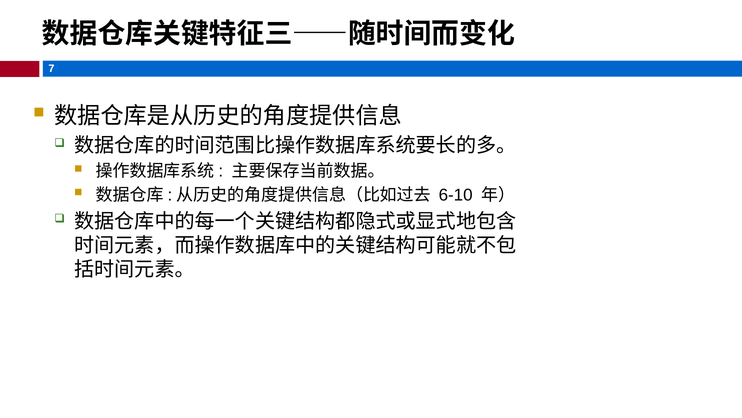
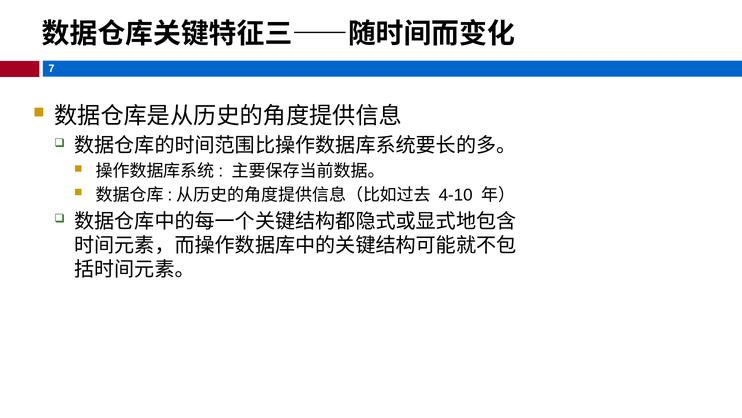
6-10: 6-10 -> 4-10 (456, 195)
